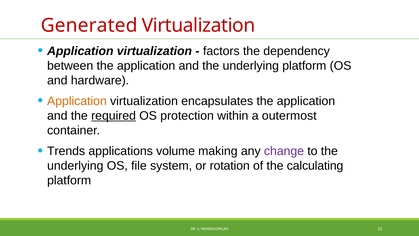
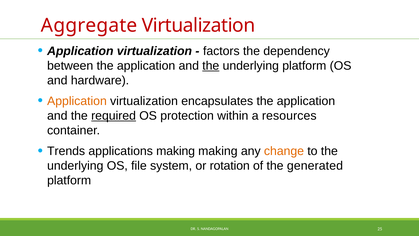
Generated: Generated -> Aggregate (89, 25)
the underline: none -> present (211, 66)
outermost: outermost -> resources (289, 116)
applications volume: volume -> making (176, 151)
change colour: purple -> orange (284, 151)
calculating: calculating -> generated (315, 166)
